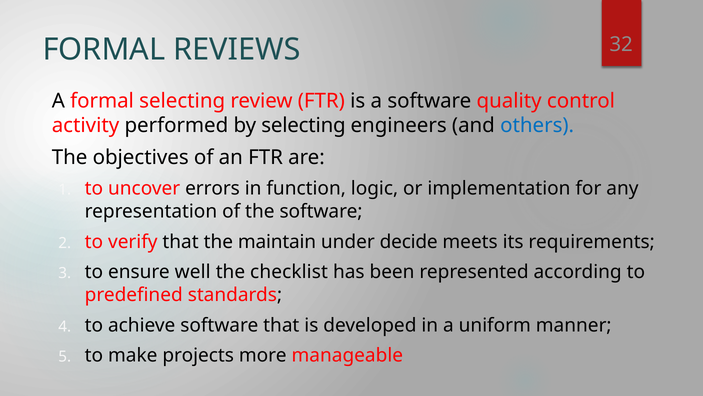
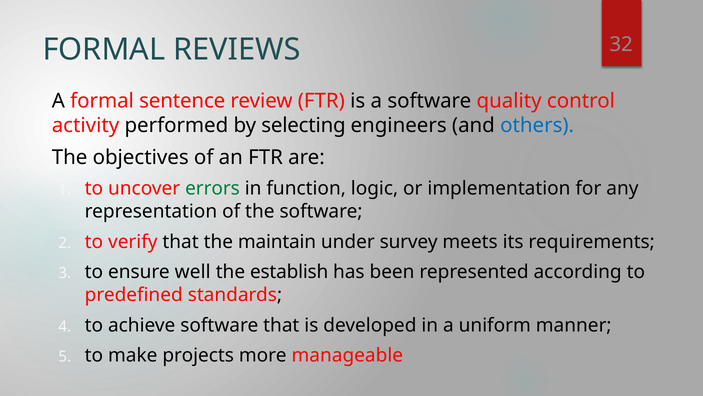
formal selecting: selecting -> sentence (182, 101)
errors colour: black -> green (212, 188)
decide: decide -> survey (409, 241)
checklist: checklist -> establish (289, 272)
